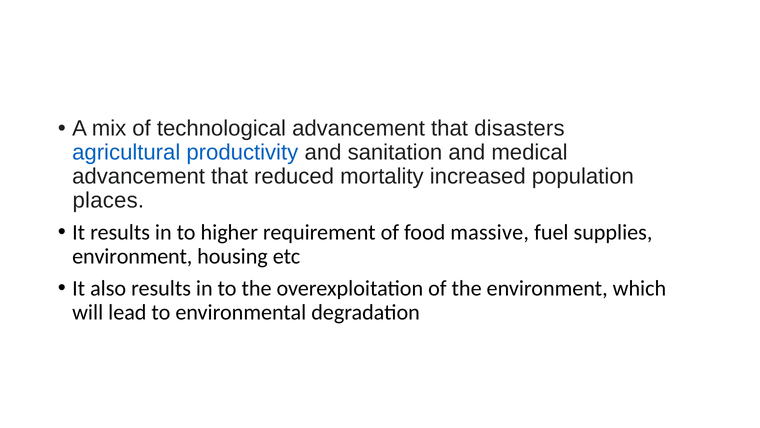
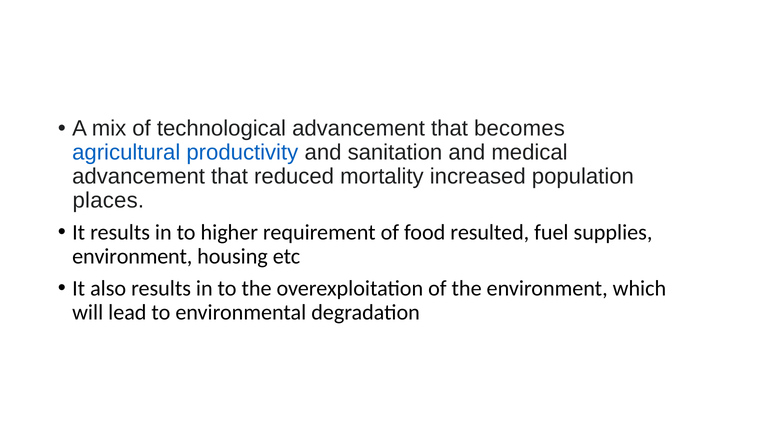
disasters: disasters -> becomes (519, 128)
massive: massive -> resulted (490, 232)
